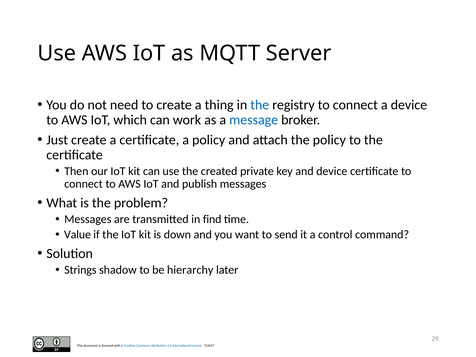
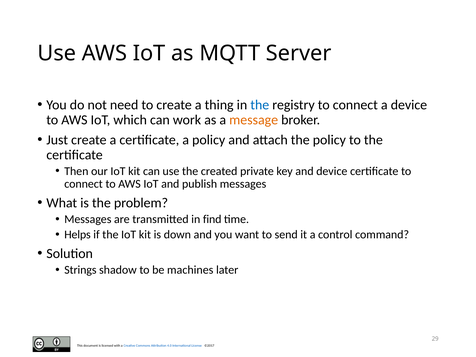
message colour: blue -> orange (254, 120)
Value: Value -> Helps (77, 235)
hierarchy: hierarchy -> machines (190, 270)
